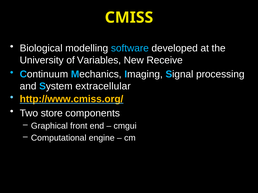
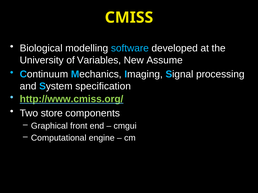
Receive: Receive -> Assume (165, 60)
extracellular: extracellular -> specification (103, 86)
http://www.cmiss.org/ colour: yellow -> light green (72, 99)
